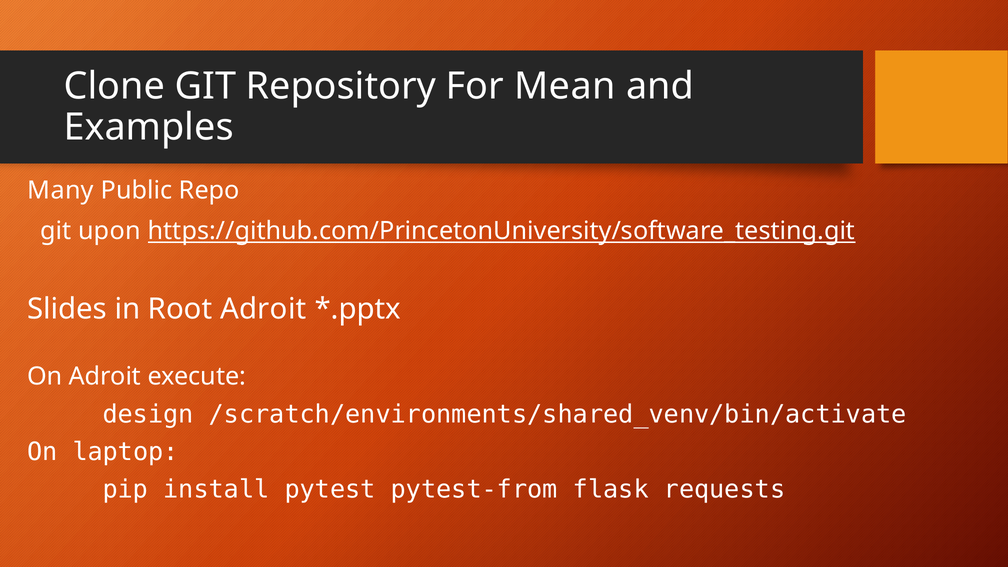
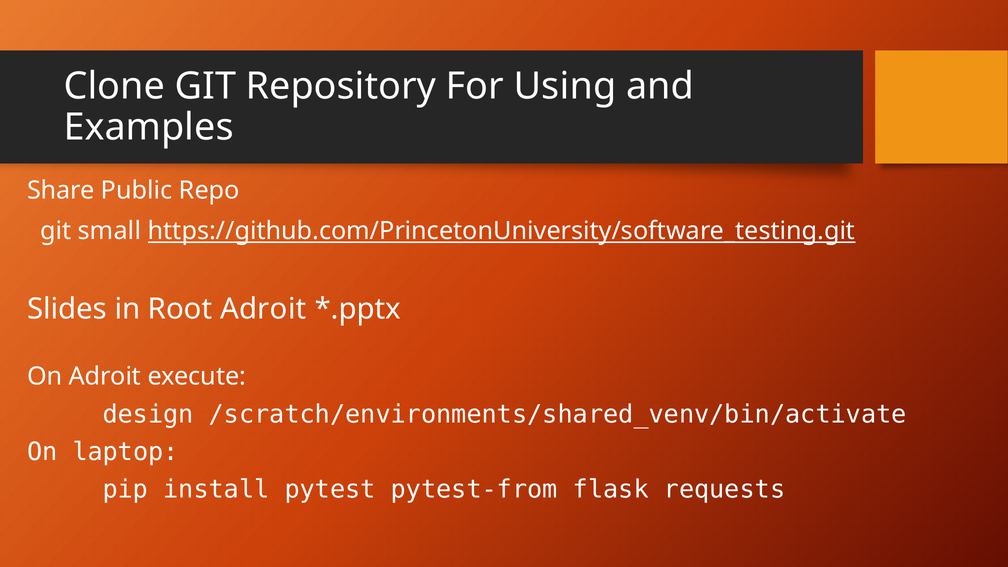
Mean: Mean -> Using (565, 86)
Many: Many -> Share (61, 190)
upon: upon -> small (109, 231)
